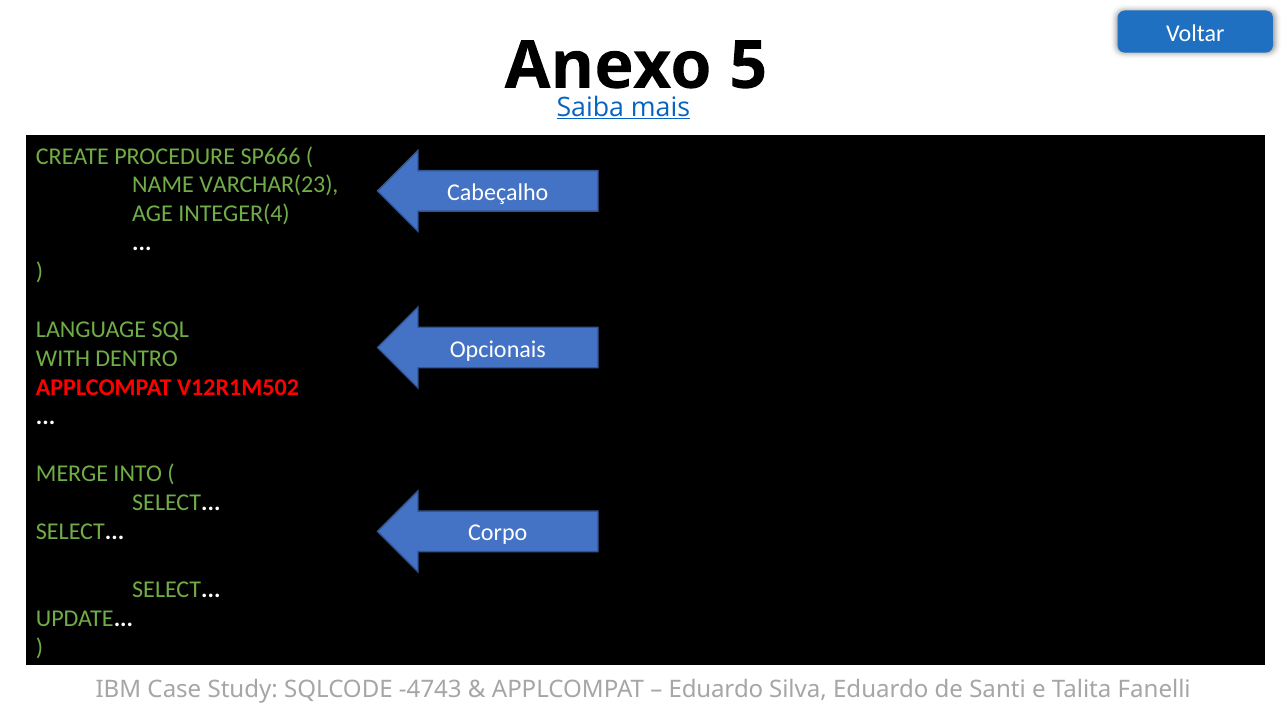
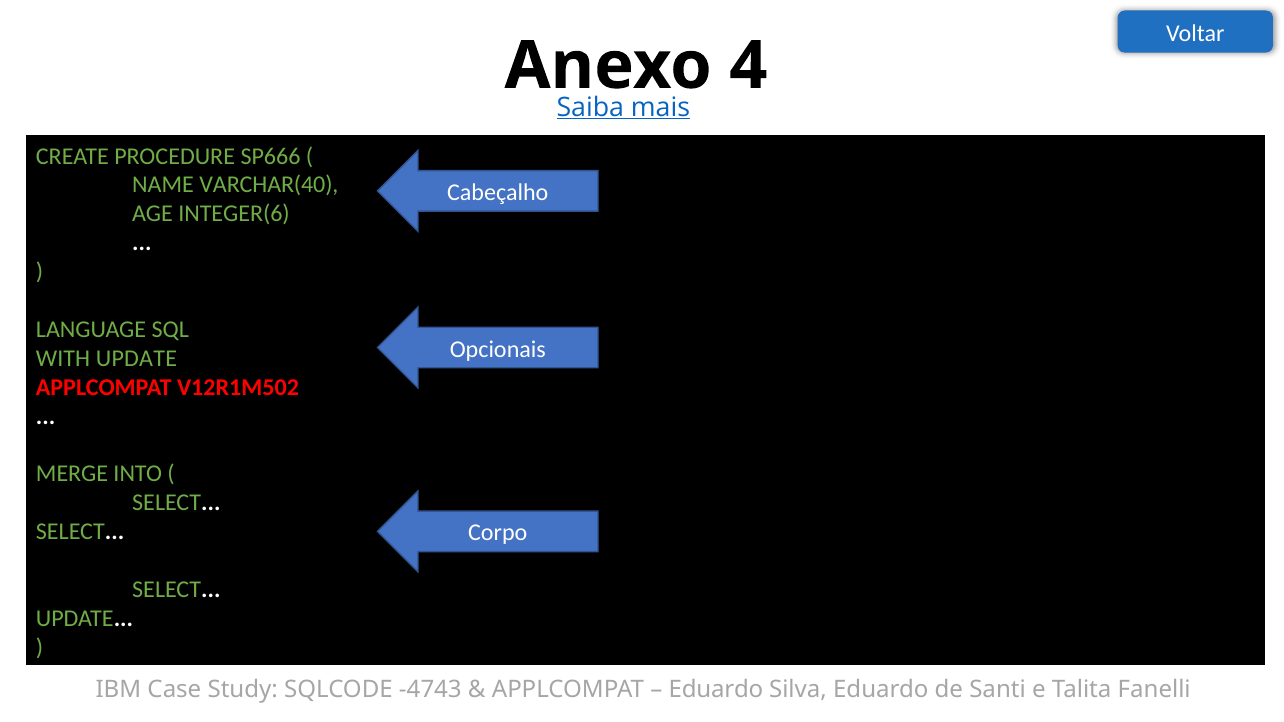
5: 5 -> 4 (748, 66)
VARCHAR(23: VARCHAR(23 -> VARCHAR(40 (269, 185)
INTEGER(4: INTEGER(4 -> INTEGER(6 (234, 214)
WITH DENTRO: DENTRO -> UPDATE (136, 358)
